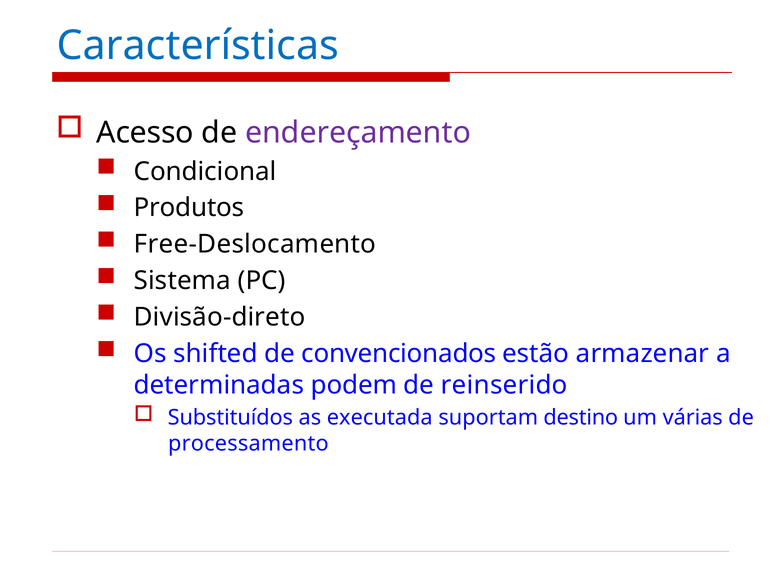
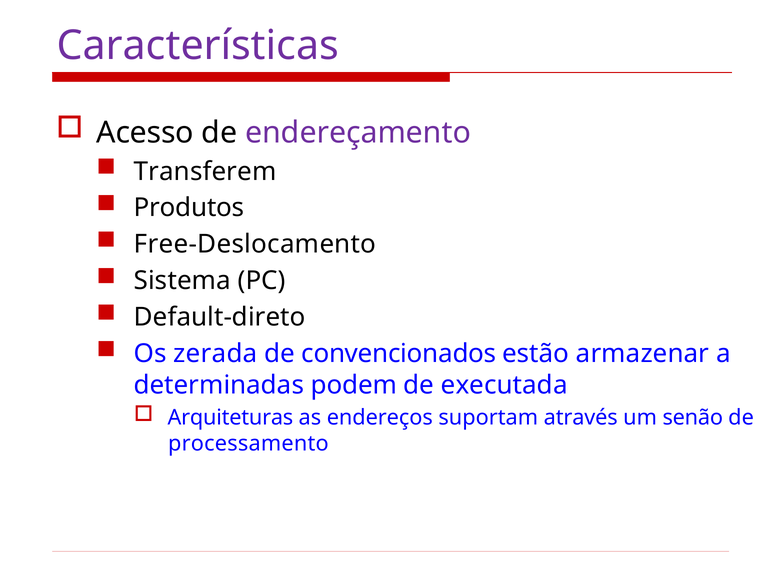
Características colour: blue -> purple (198, 46)
Condicional: Condicional -> Transferem (205, 171)
Divisão-direto: Divisão-direto -> Default-direto (220, 317)
shifted: shifted -> zerada (215, 354)
reinserido: reinserido -> executada (504, 385)
Substituídos: Substituídos -> Arquiteturas (230, 417)
executada: executada -> endereços (380, 417)
destino: destino -> através (581, 417)
várias: várias -> senão (693, 417)
